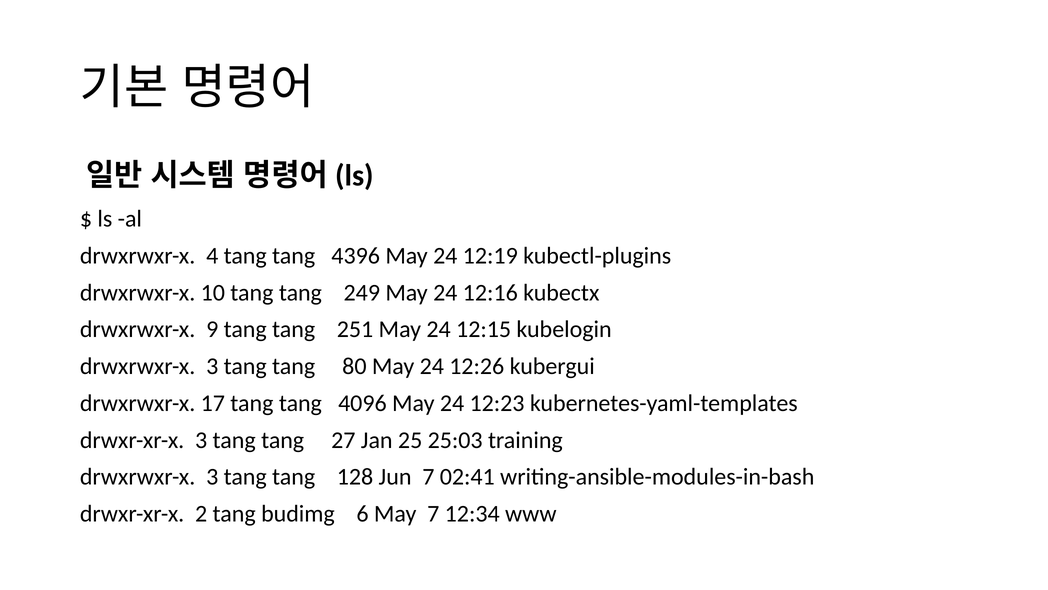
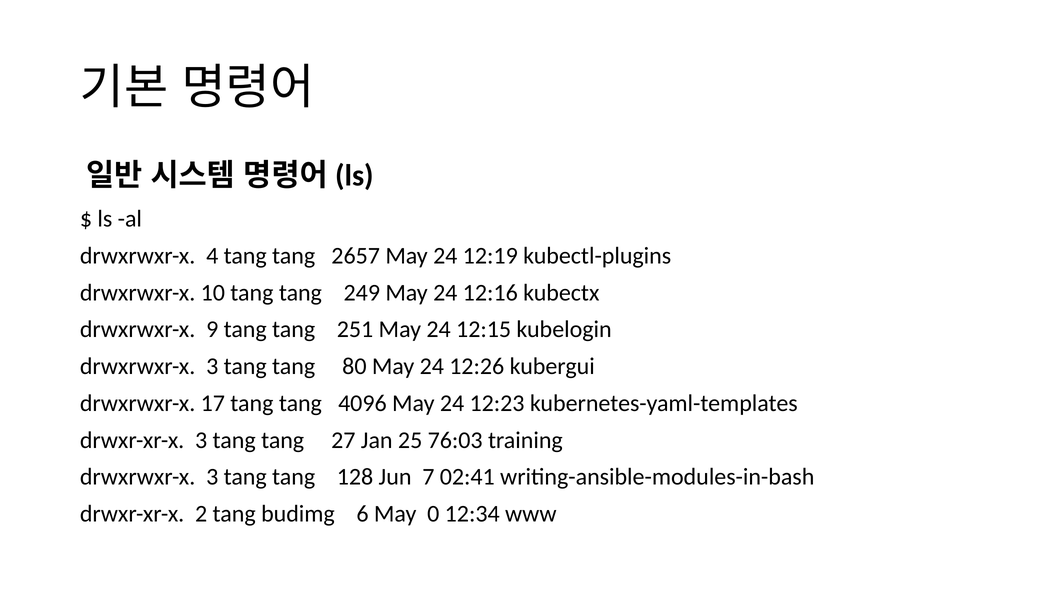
4396: 4396 -> 2657 (356, 256)
25:03: 25:03 -> 76:03 (455, 440)
May 7: 7 -> 0 (433, 513)
